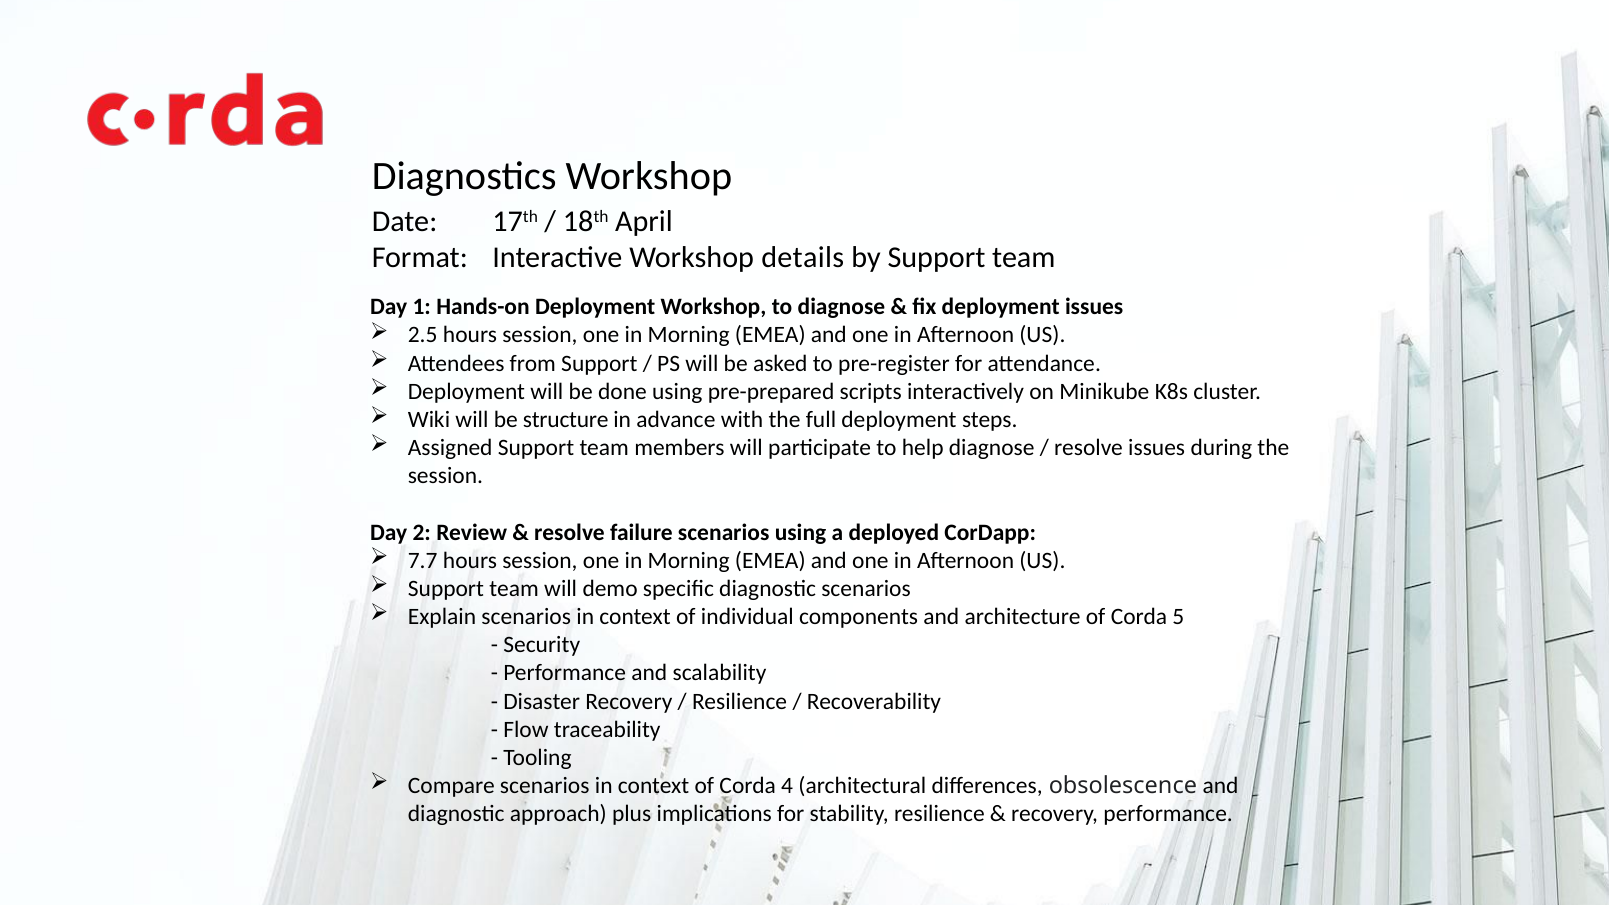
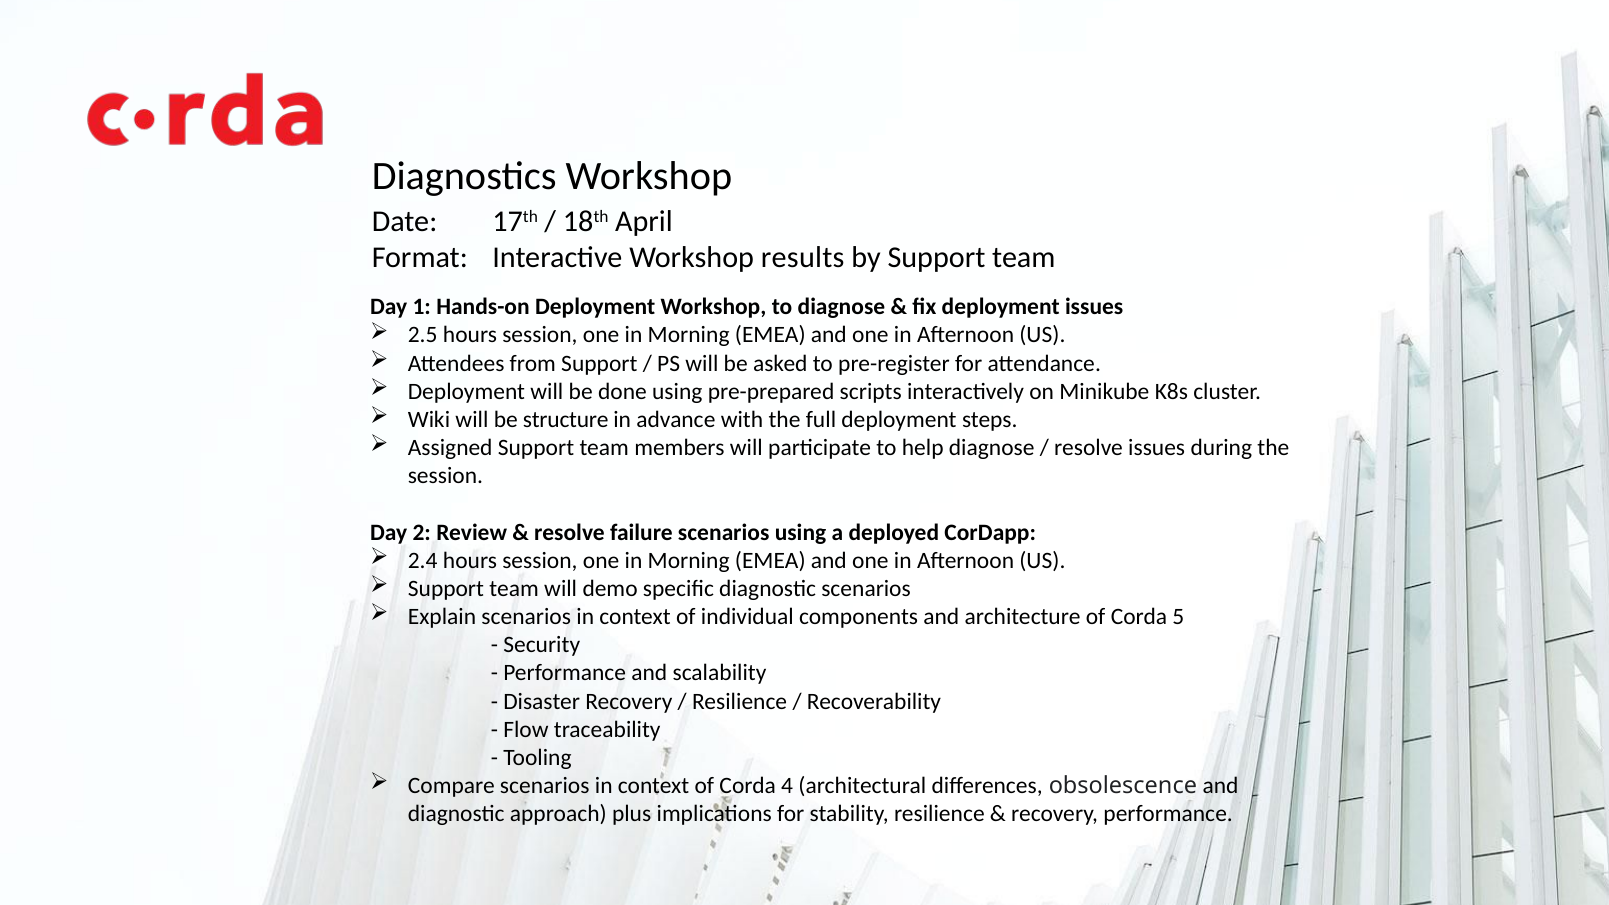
details: details -> results (803, 257)
7.7: 7.7 -> 2.4 (423, 561)
